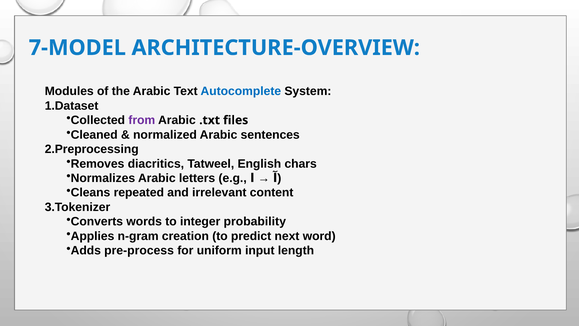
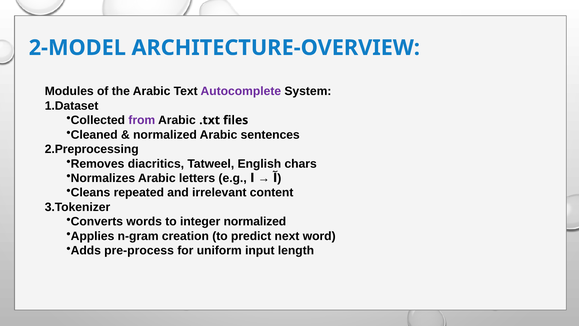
7-MODEL: 7-MODEL -> 2-MODEL (77, 48)
Autocomplete colour: blue -> purple (241, 91)
integer probability: probability -> normalized (255, 221)
